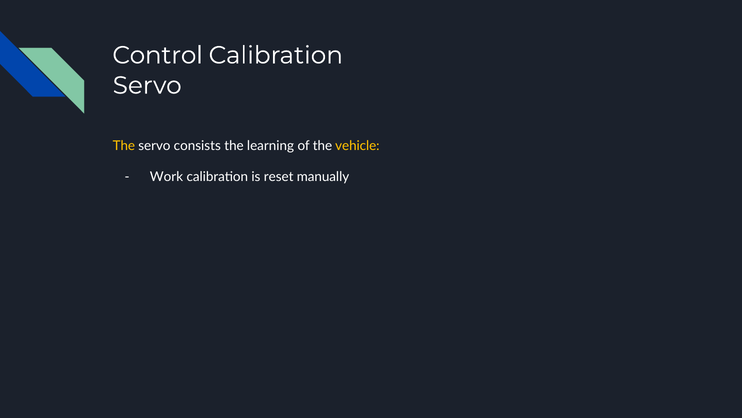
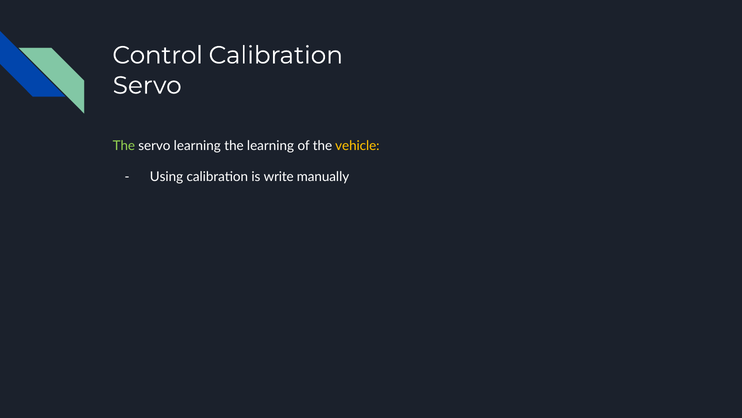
The colour: yellow -> light green (124, 146)
servo consists: consists -> learning (197, 146)
Work: Work -> Using (166, 177)
reset: reset -> write (279, 177)
